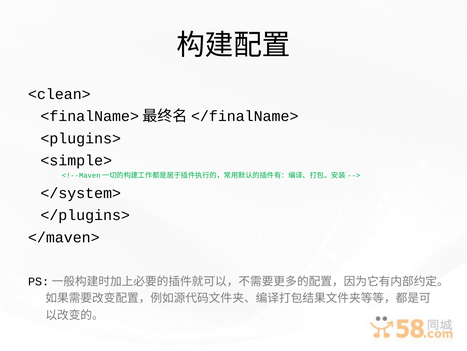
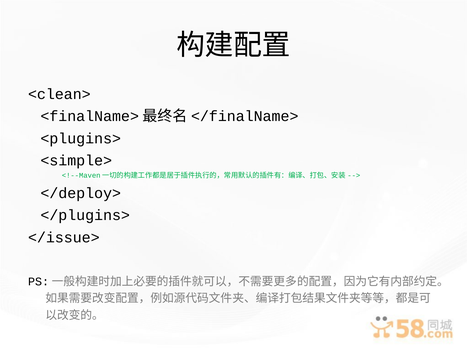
</system>: </system> -> </deploy> (81, 193)
</maven>: </maven> -> </issue> (64, 237)
